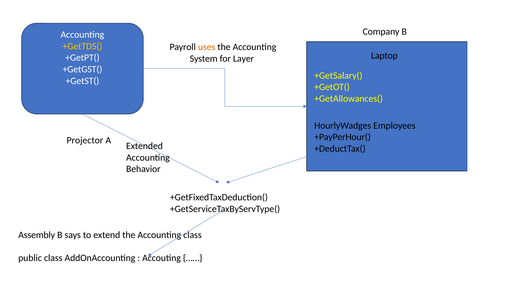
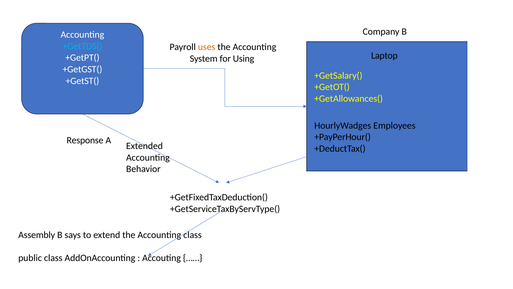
+GetTDS( colour: yellow -> light blue (82, 46)
Layer: Layer -> Using (244, 59)
Projector: Projector -> Response (85, 140)
